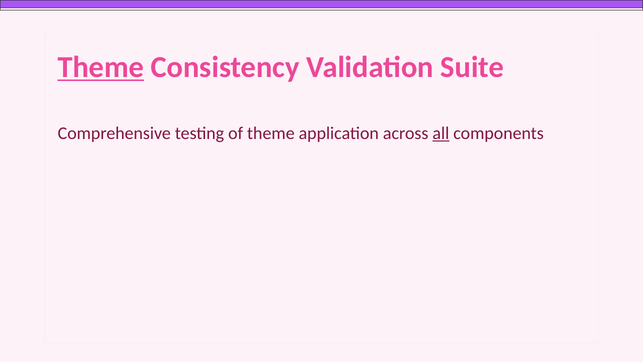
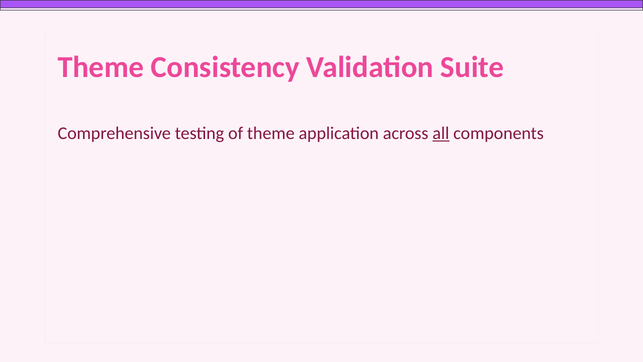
Theme underline: present -> none (101, 67)
